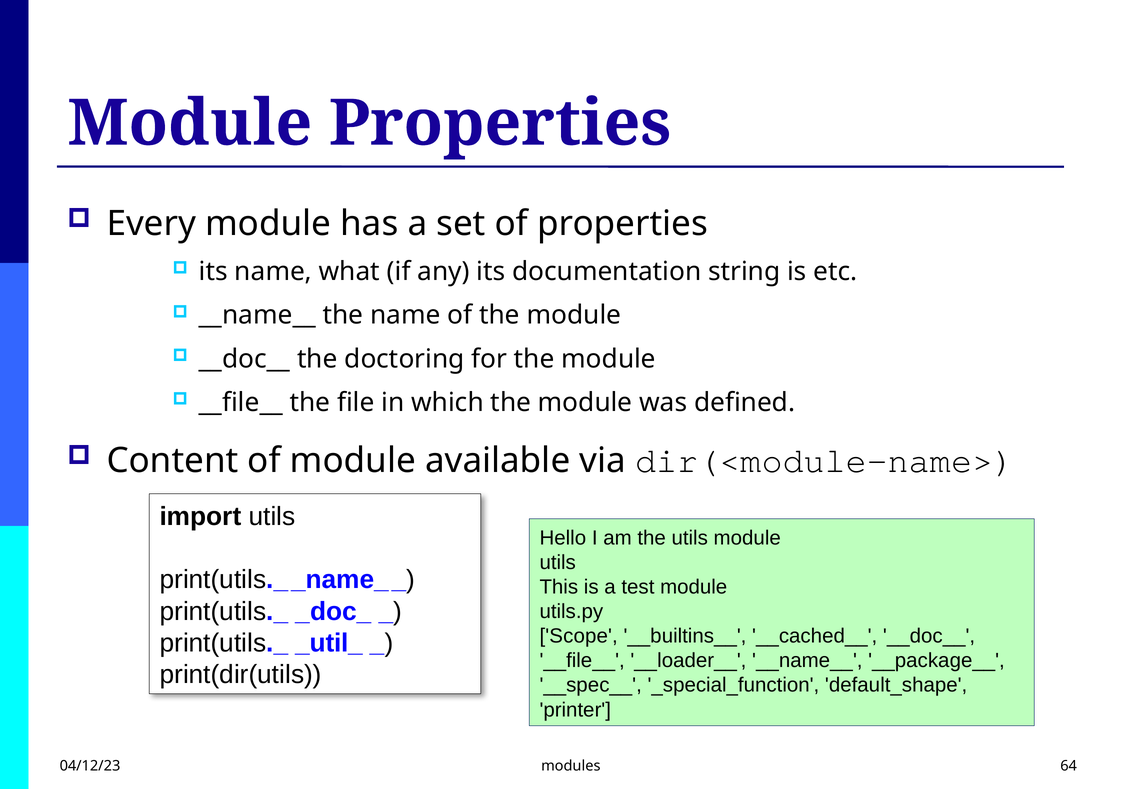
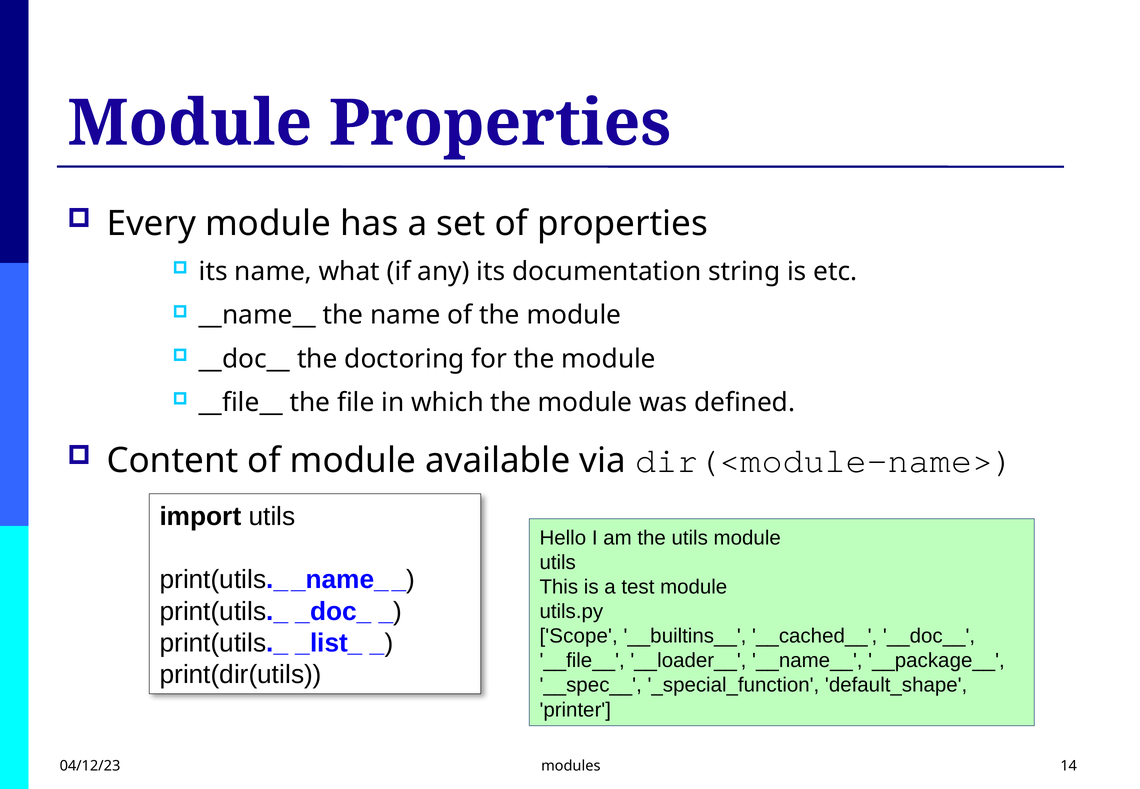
_util_: _util_ -> _list_ (329, 643)
64: 64 -> 14 (1069, 766)
